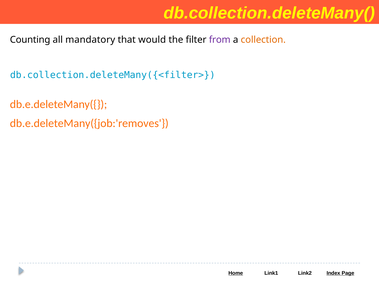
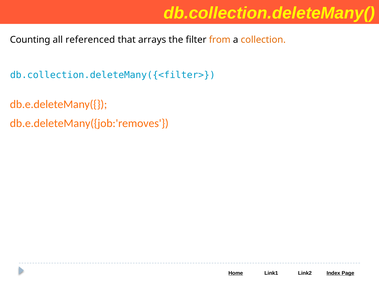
mandatory: mandatory -> referenced (90, 40)
would: would -> arrays (152, 40)
from colour: purple -> orange (220, 40)
